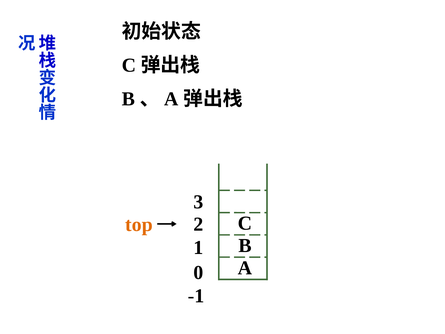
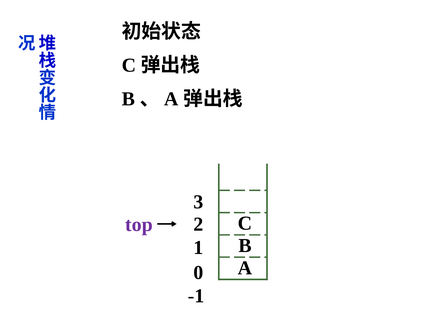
top colour: orange -> purple (139, 224)
